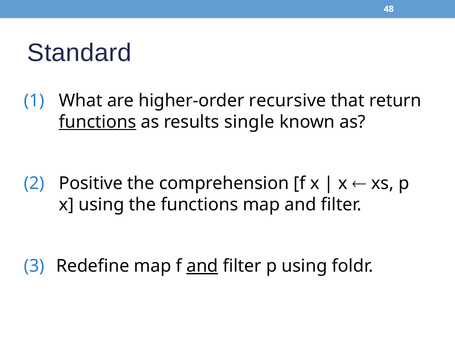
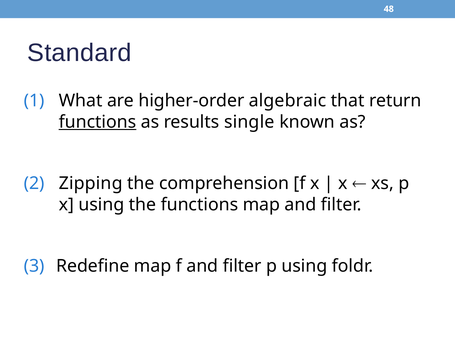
recursive: recursive -> algebraic (288, 101)
Positive: Positive -> Zipping (91, 183)
and underline: present -> none (202, 266)
